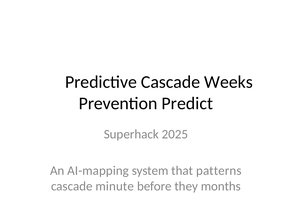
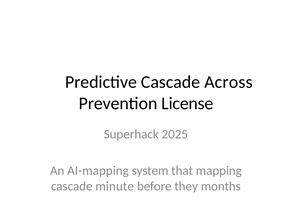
Weeks: Weeks -> Across (228, 82)
Predict: Predict -> License (187, 103)
patterns: patterns -> mapping (219, 171)
